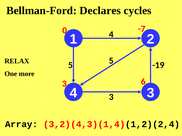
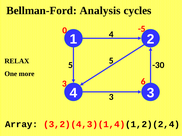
Declares: Declares -> Analysis (100, 11)
-7: -7 -> -5 (142, 29)
-19: -19 -> -30 (158, 65)
